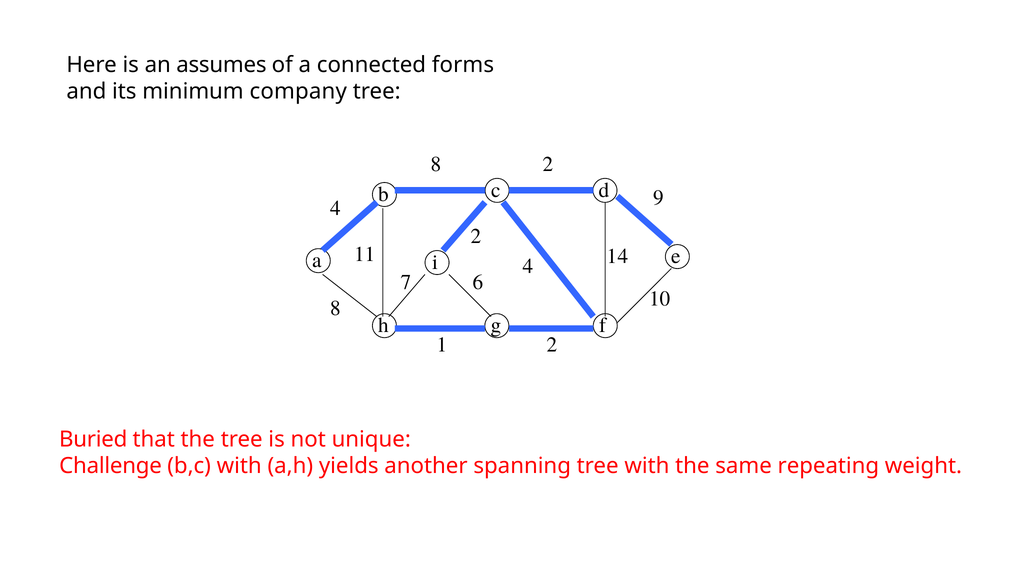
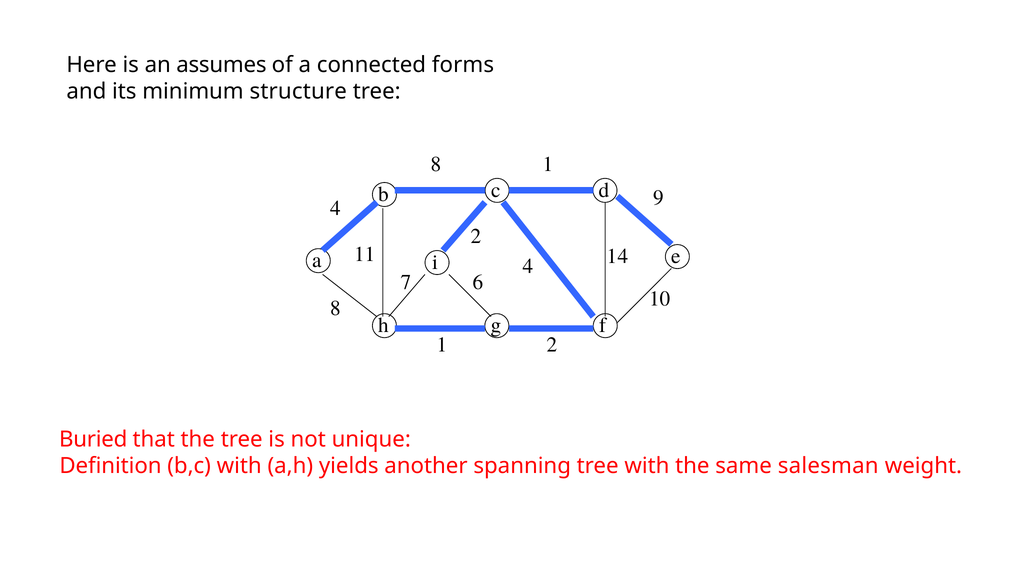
company: company -> structure (298, 92)
8 2: 2 -> 1 (548, 164)
Challenge: Challenge -> Definition (110, 466)
repeating: repeating -> salesman (828, 466)
